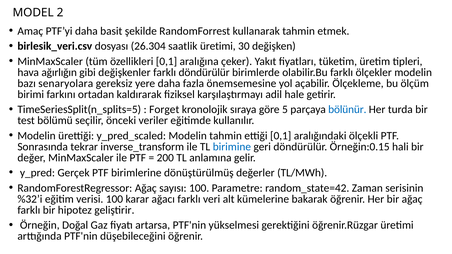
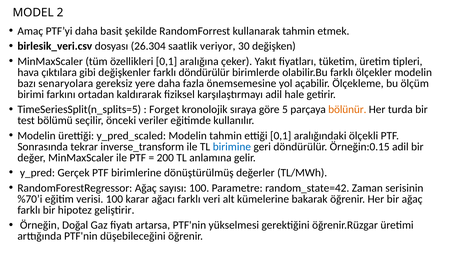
saatlik üretimi: üretimi -> veriyor (218, 46)
ağırlığın: ağırlığın -> çıktılara (59, 72)
bölünür colour: blue -> orange (347, 110)
Örneğin:0.15 hali: hali -> adil (400, 147)
%32’i: %32’i -> %70’i (30, 199)
